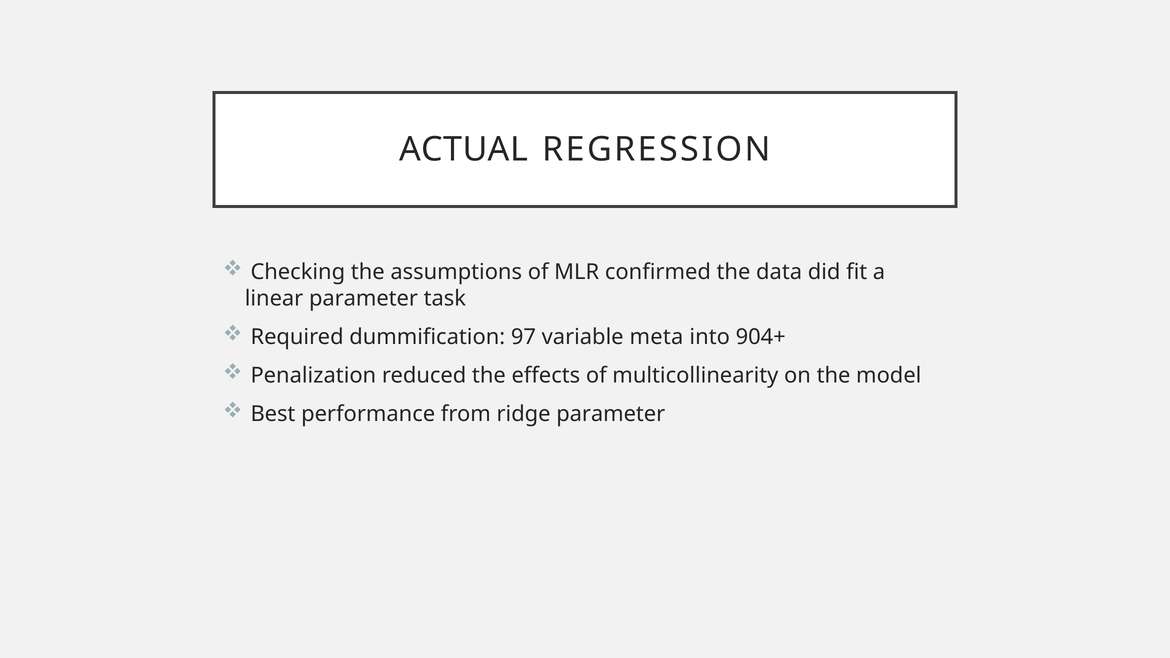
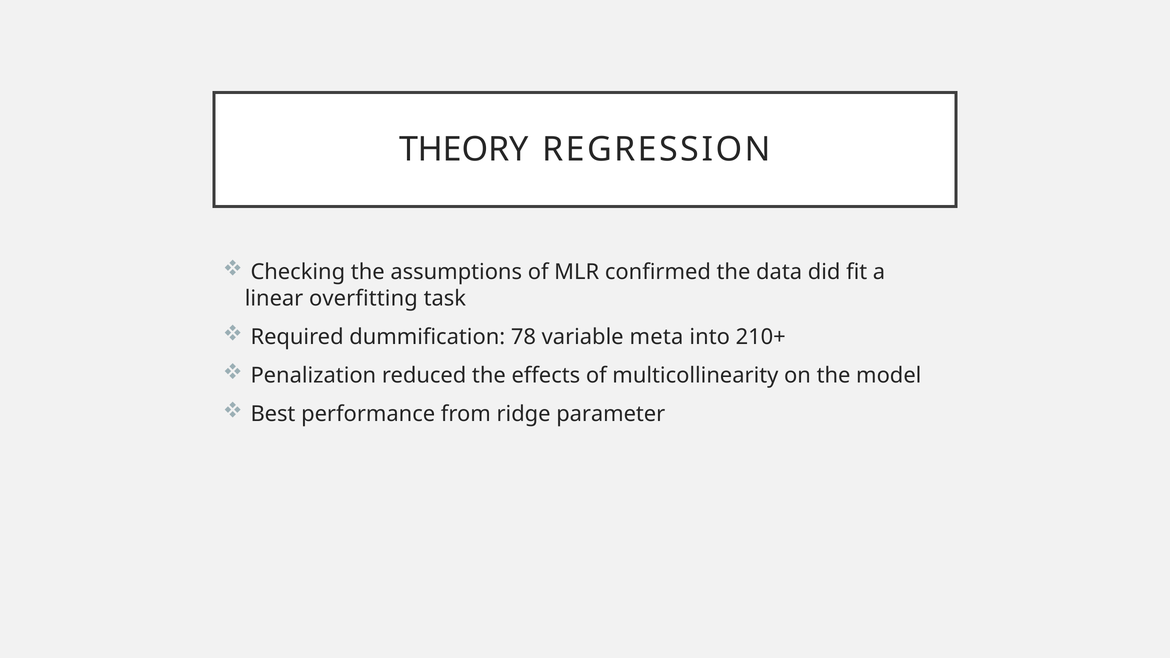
ACTUAL: ACTUAL -> THEORY (464, 149)
linear parameter: parameter -> overfitting (363, 299)
97: 97 -> 78 (523, 337)
904+: 904+ -> 210+ (761, 337)
